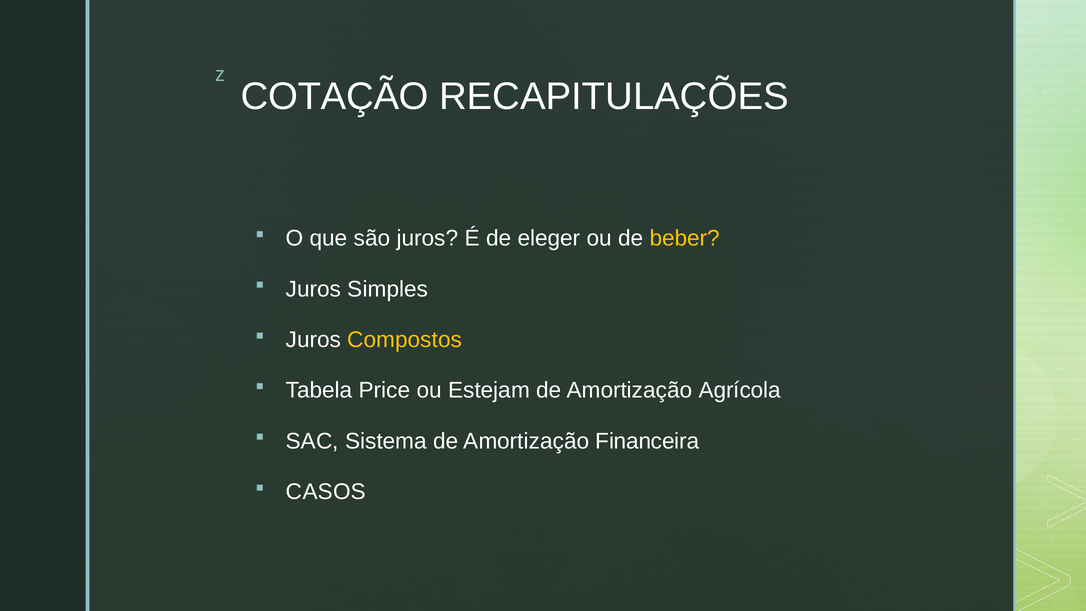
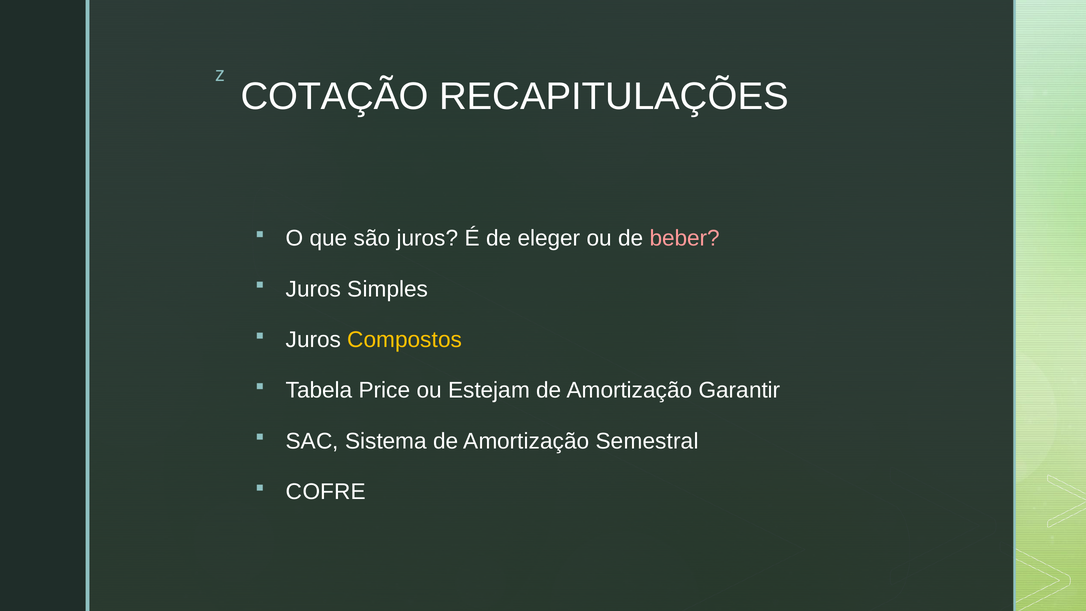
beber colour: yellow -> pink (685, 238)
Agrícola: Agrícola -> Garantir (740, 390)
Financeira: Financeira -> Semestral (647, 441)
CASOS: CASOS -> COFRE (326, 492)
